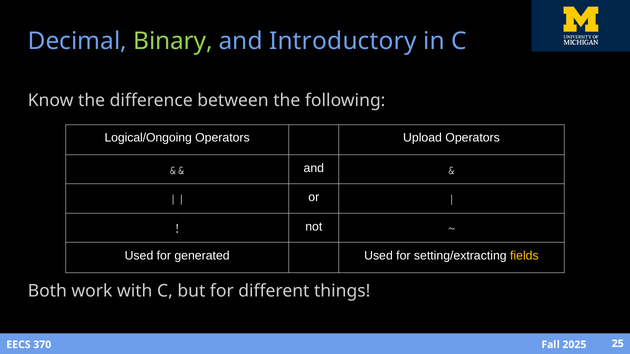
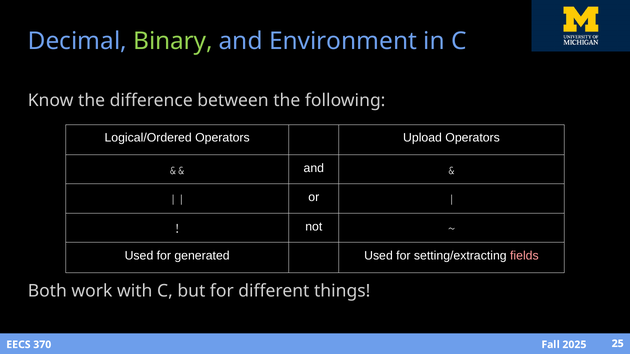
Introductory: Introductory -> Environment (343, 41)
Logical/Ongoing: Logical/Ongoing -> Logical/Ordered (148, 138)
fields colour: yellow -> pink (524, 256)
